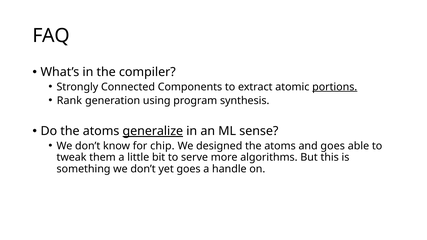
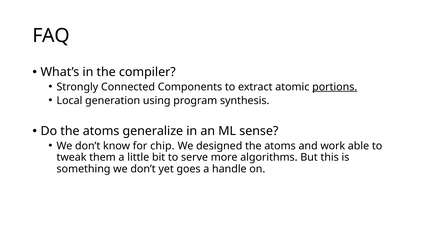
Rank: Rank -> Local (69, 101)
generalize underline: present -> none (153, 131)
and goes: goes -> work (333, 146)
